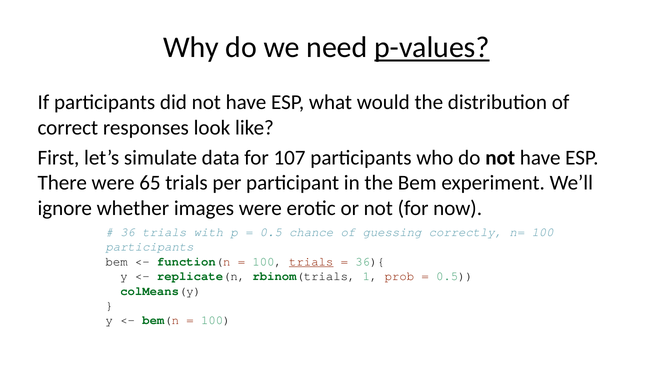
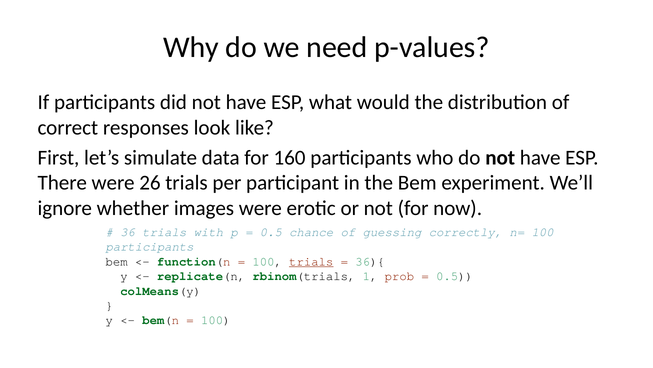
p-values underline: present -> none (432, 47)
107: 107 -> 160 (290, 157)
65: 65 -> 26 (150, 183)
